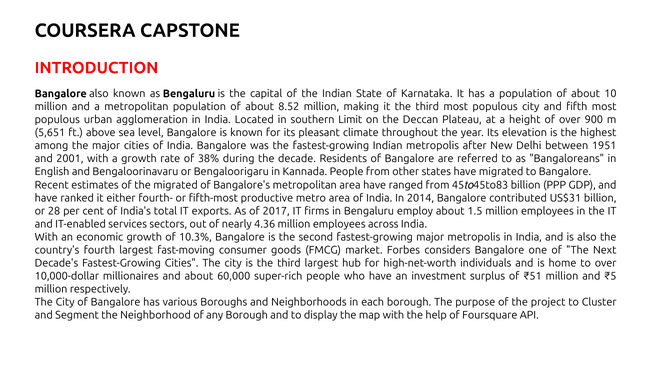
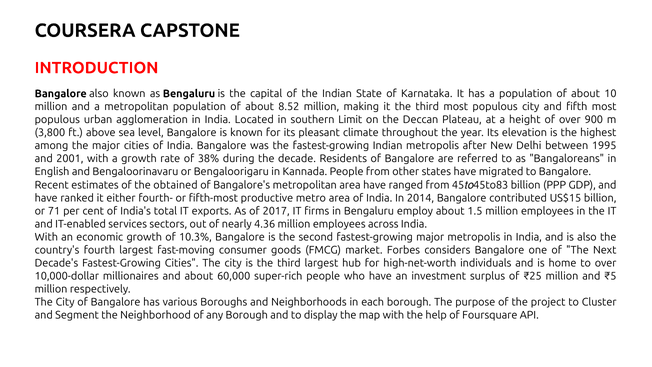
5,651: 5,651 -> 3,800 (50, 133)
1951: 1951 -> 1995 (604, 146)
the migrated: migrated -> obtained (176, 185)
US$31: US$31 -> US$15 (565, 198)
28: 28 -> 71 (54, 211)
₹51: ₹51 -> ₹25 (533, 276)
